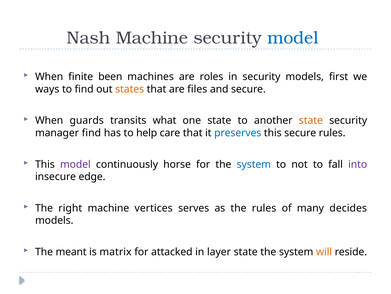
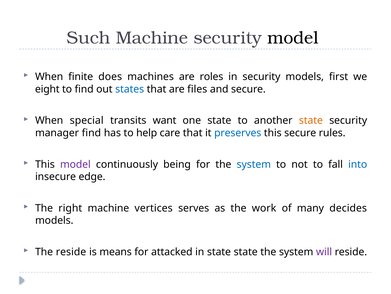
Nash: Nash -> Such (89, 38)
model colour: blue -> black (293, 38)
been: been -> does (110, 77)
ways: ways -> eight (47, 89)
states colour: orange -> blue (130, 89)
guards: guards -> special (87, 120)
what: what -> want (165, 120)
horse: horse -> being (177, 164)
into colour: purple -> blue (358, 164)
the rules: rules -> work (264, 208)
The meant: meant -> reside (71, 251)
matrix: matrix -> means (116, 251)
in layer: layer -> state (219, 251)
will colour: orange -> purple (324, 251)
